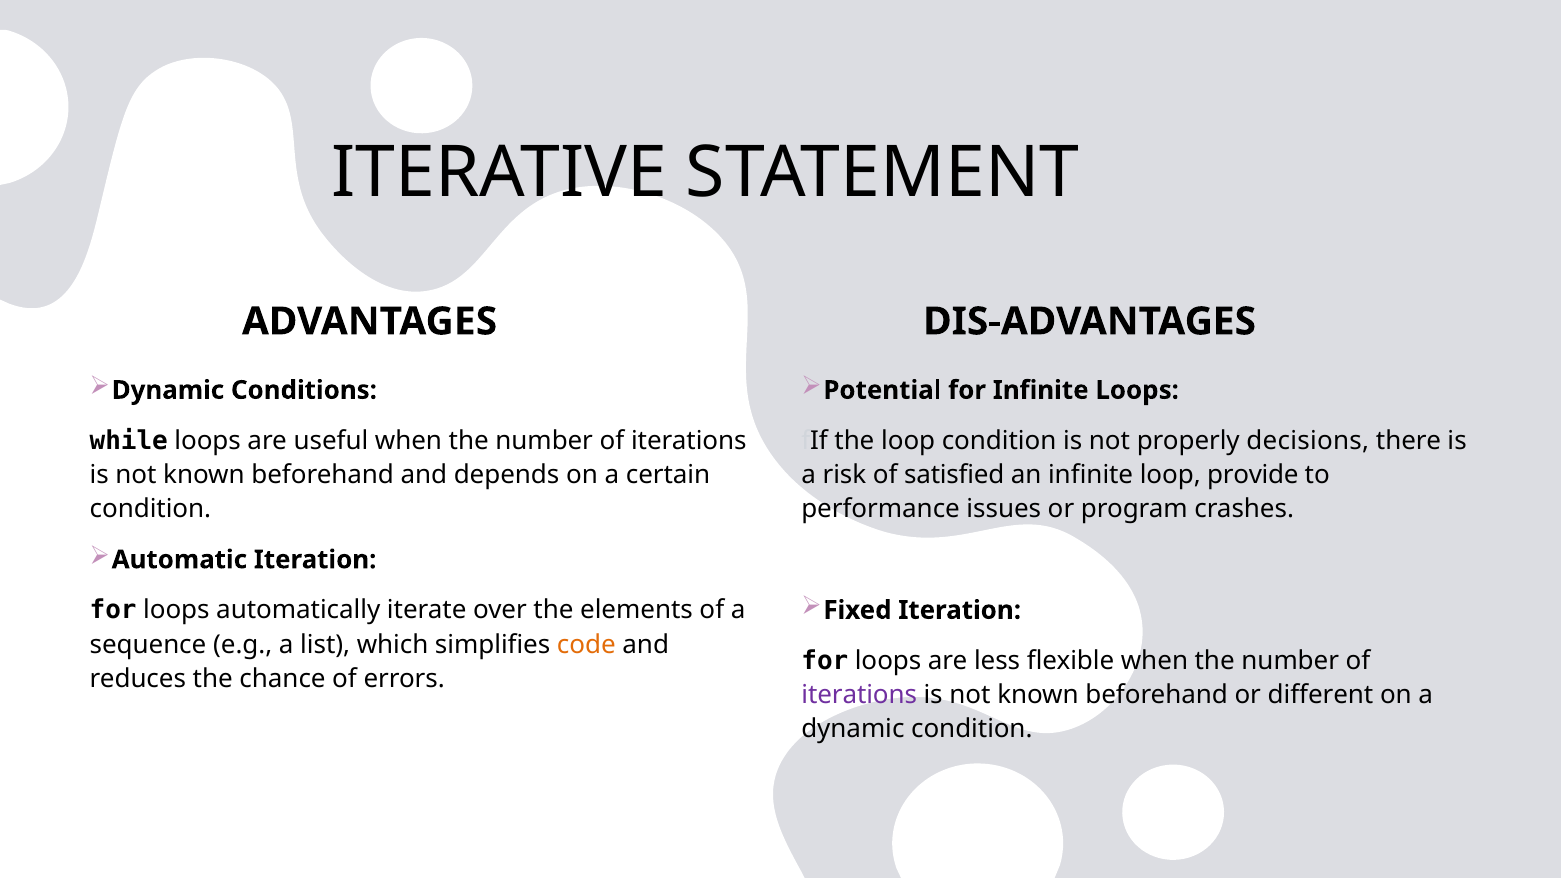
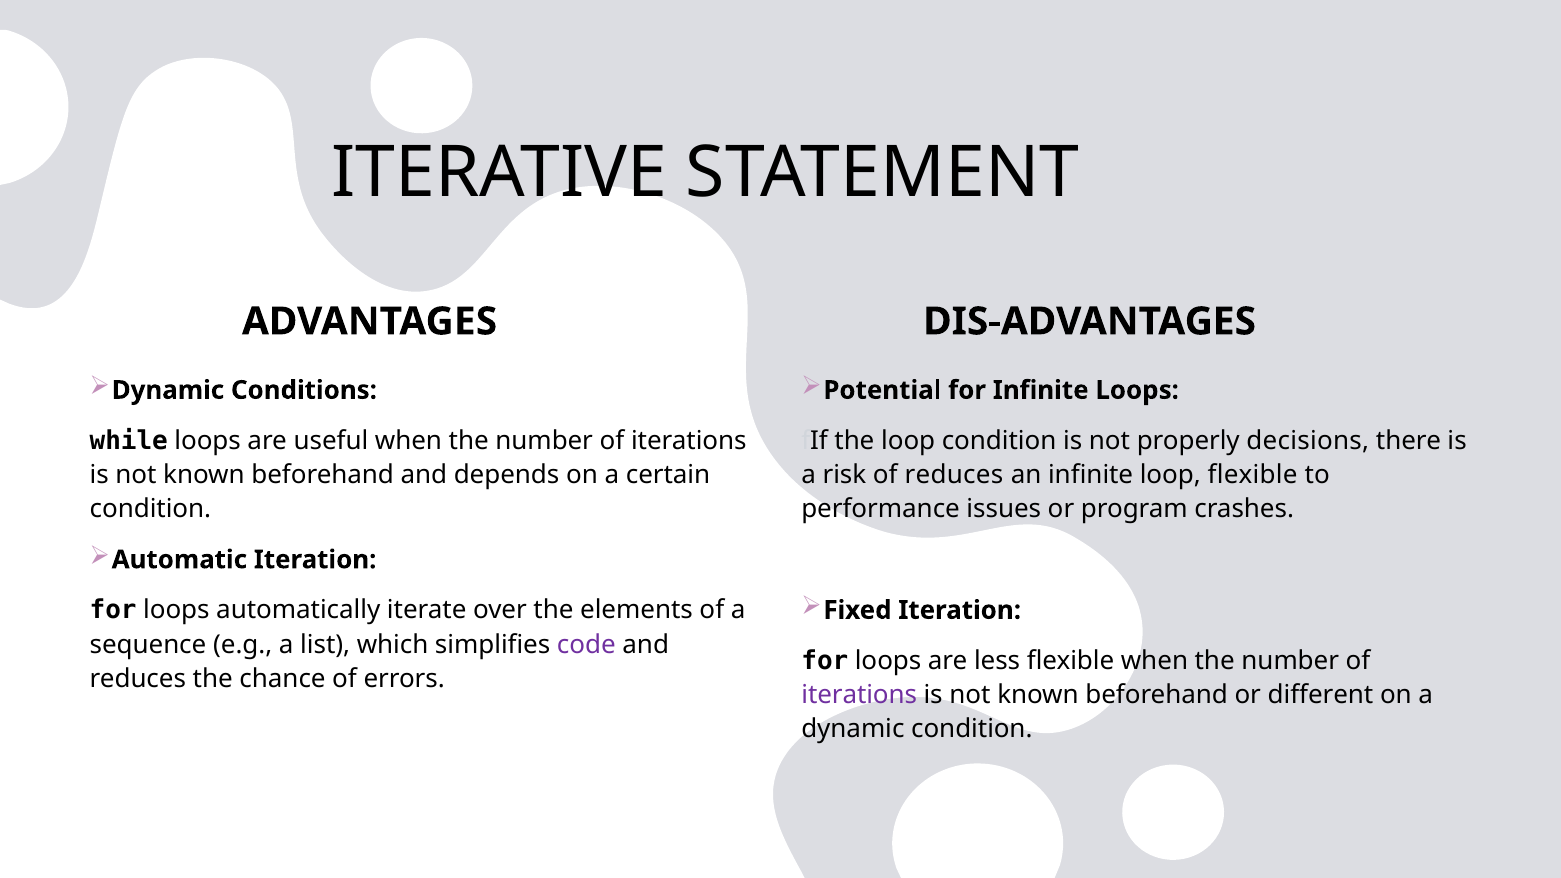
of satisfied: satisfied -> reduces (954, 475)
loop provide: provide -> flexible (1253, 475)
code colour: orange -> purple (586, 645)
